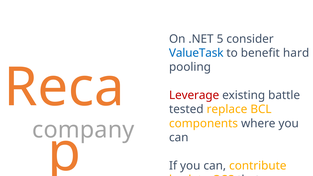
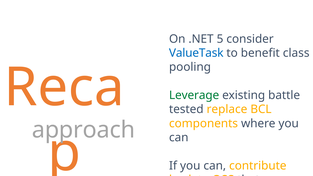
hard: hard -> class (296, 53)
Leverage colour: red -> green (194, 95)
company: company -> approach (83, 130)
